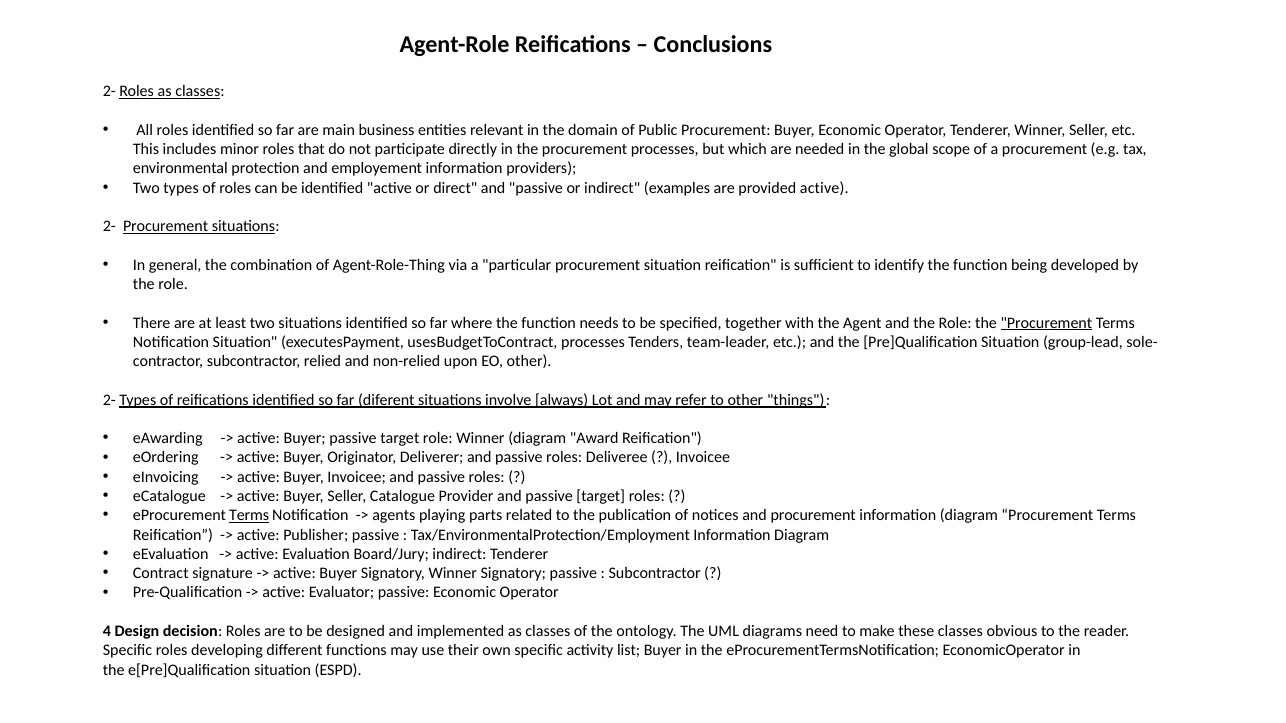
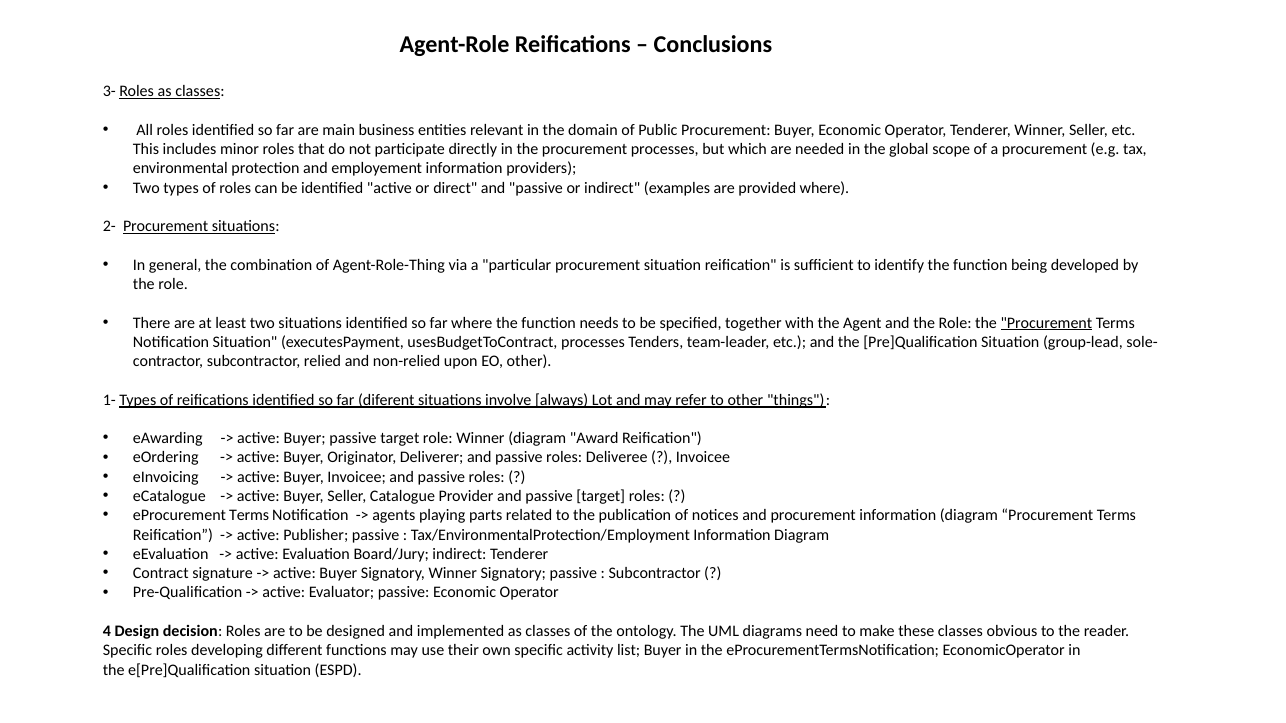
2-: 2- -> 3- (109, 91)
provided active: active -> where (824, 188)
2-: 2- -> 1- (109, 400)
Terms underline: present -> none (249, 516)
